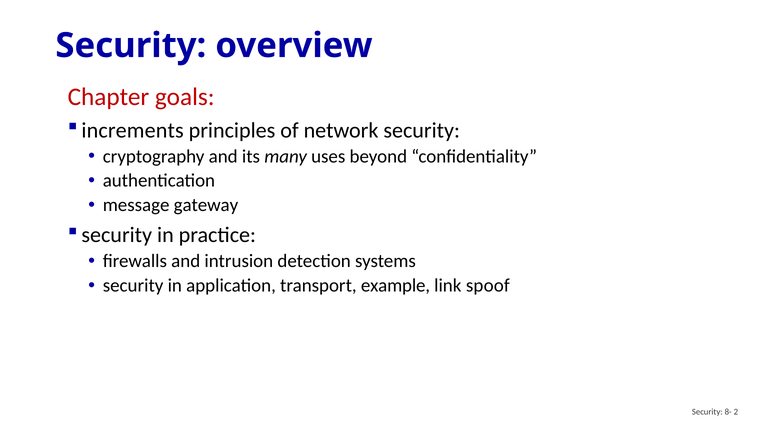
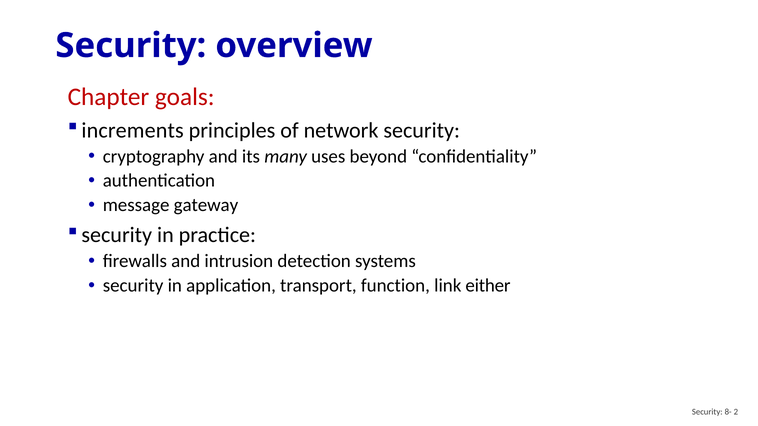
example: example -> function (395, 286)
spoof: spoof -> either (488, 286)
